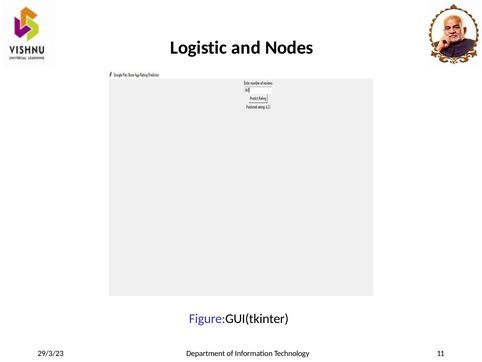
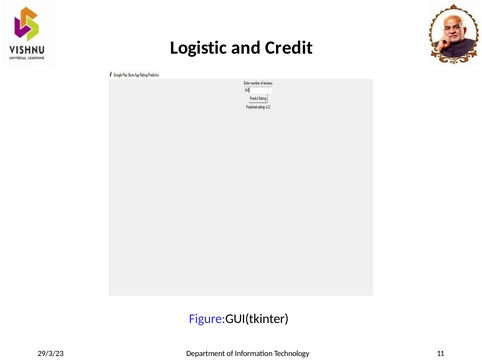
Nodes: Nodes -> Credit (289, 48)
